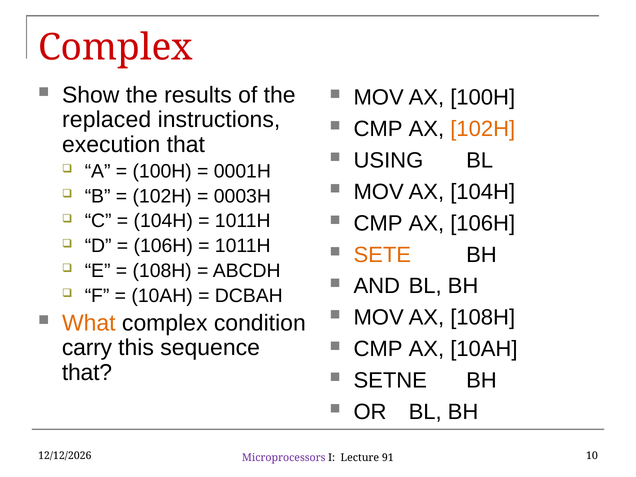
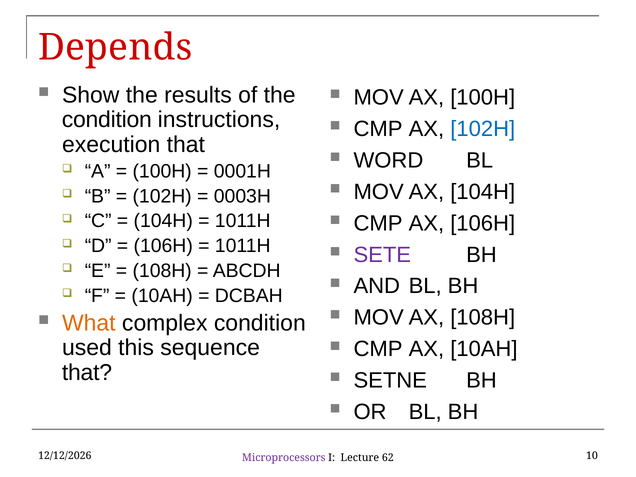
Complex: Complex -> Depends (115, 47)
replaced: replaced -> condition (107, 120)
102H colour: orange -> blue (483, 129)
USING: USING -> WORD (388, 160)
SETE colour: orange -> purple (382, 255)
carry: carry -> used (87, 348)
91: 91 -> 62 (388, 458)
